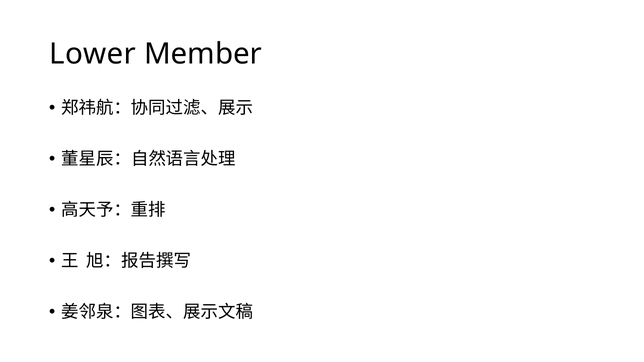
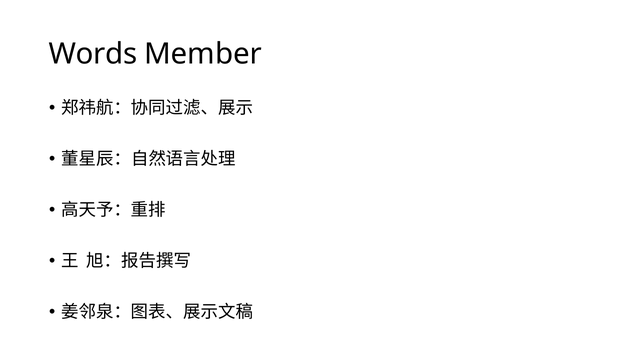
Lower: Lower -> Words (93, 54)
